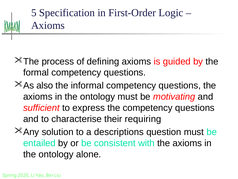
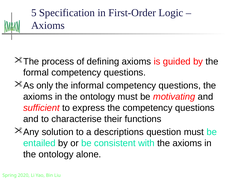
also: also -> only (45, 85)
requiring: requiring -> functions (143, 119)
